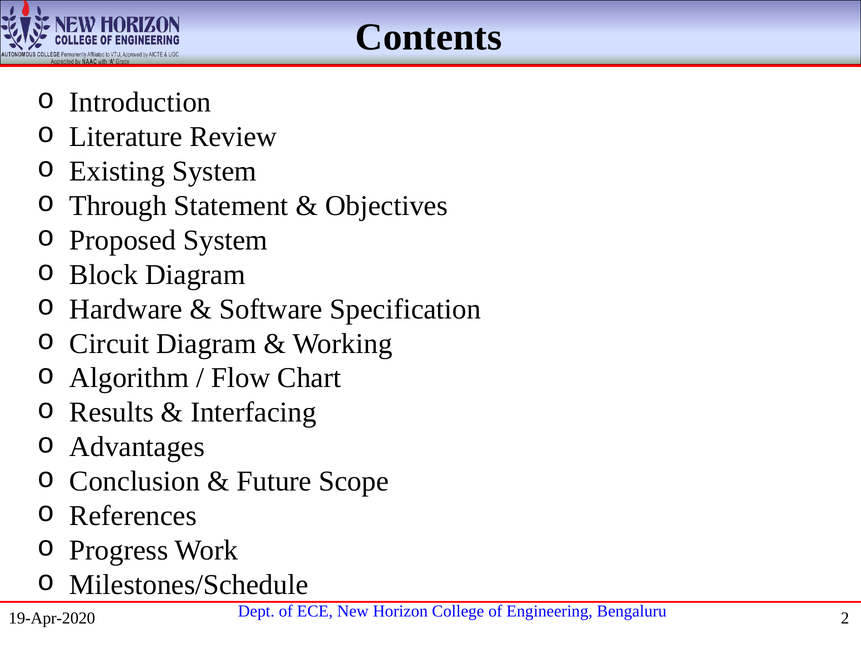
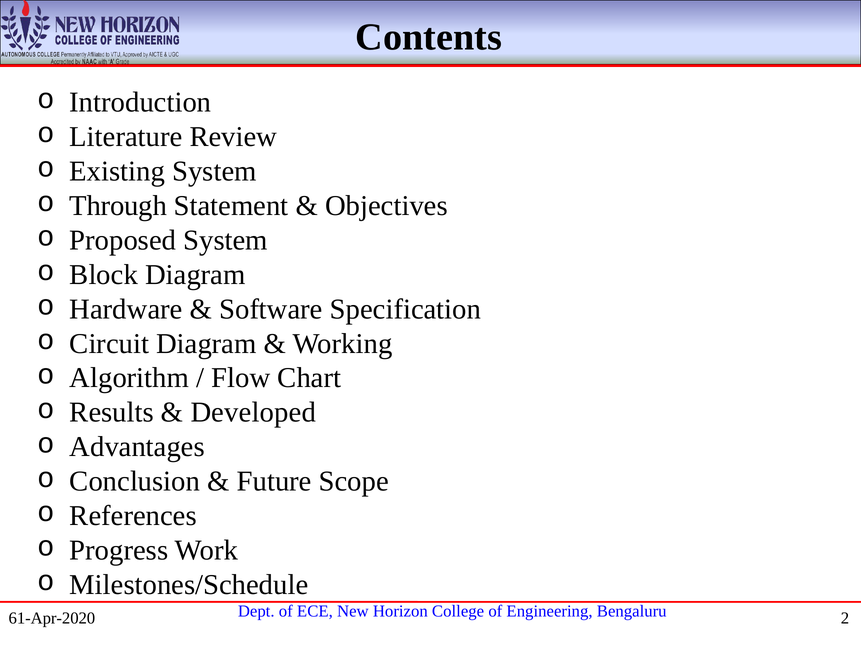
Interfacing: Interfacing -> Developed (253, 412)
19-Apr-2020: 19-Apr-2020 -> 61-Apr-2020 (52, 618)
